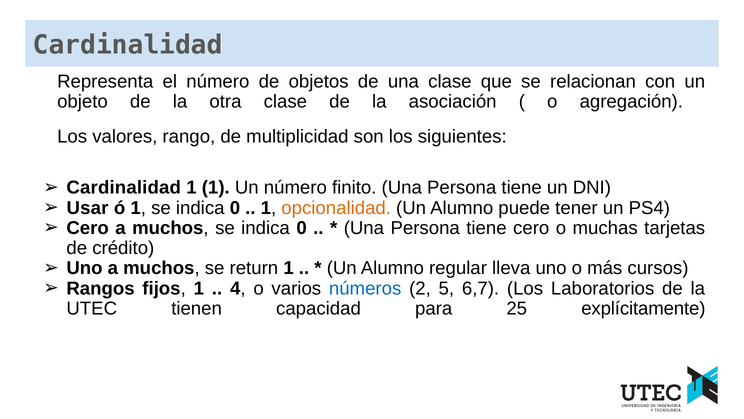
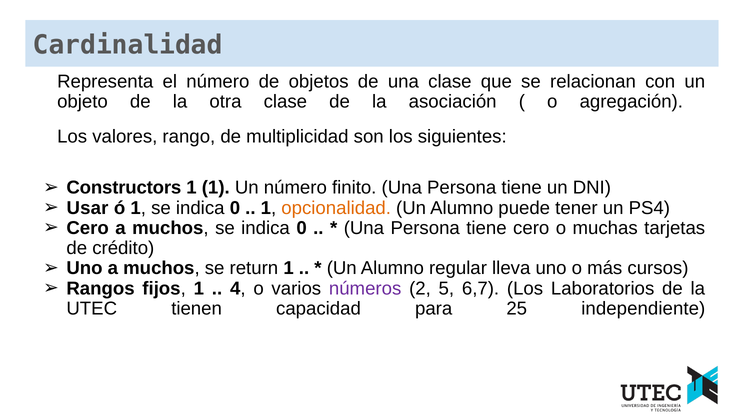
Cardinalidad: Cardinalidad -> Constructors (124, 188)
números colour: blue -> purple (365, 288)
explícitamente: explícitamente -> independiente (643, 308)
